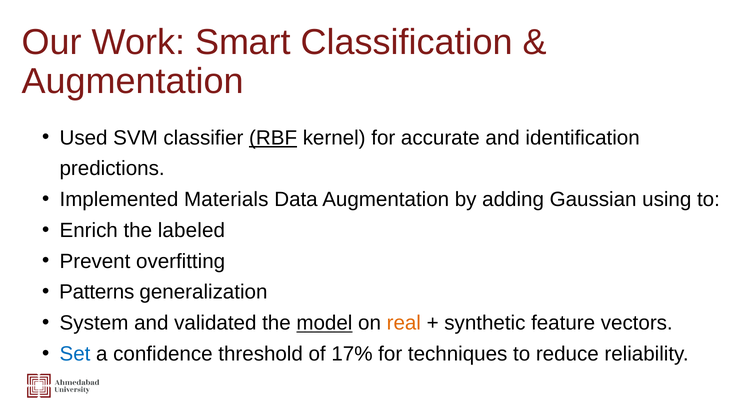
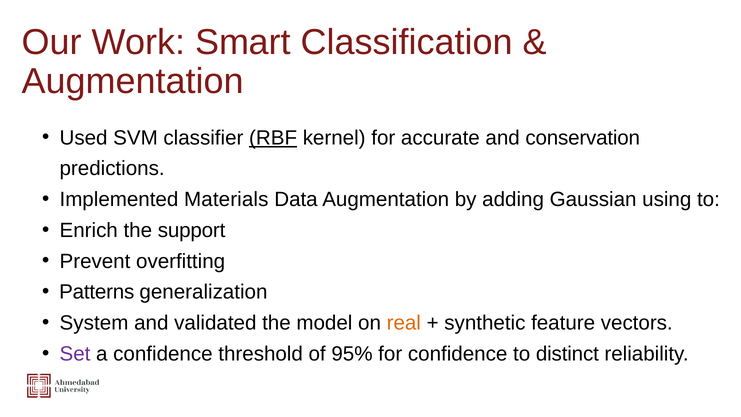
identification: identification -> conservation (583, 138)
labeled: labeled -> support (192, 230)
model underline: present -> none (324, 323)
Set colour: blue -> purple (75, 354)
17%: 17% -> 95% (352, 354)
for techniques: techniques -> confidence (458, 354)
reduce: reduce -> distinct (567, 354)
